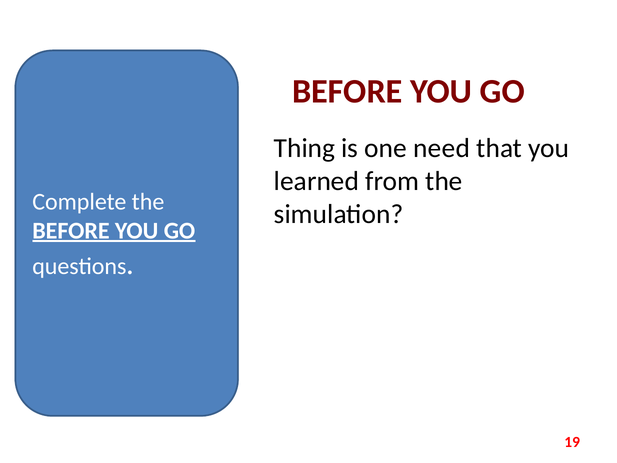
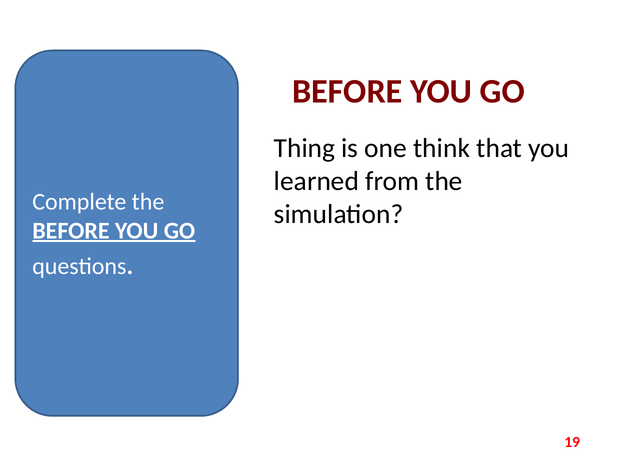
need: need -> think (442, 148)
